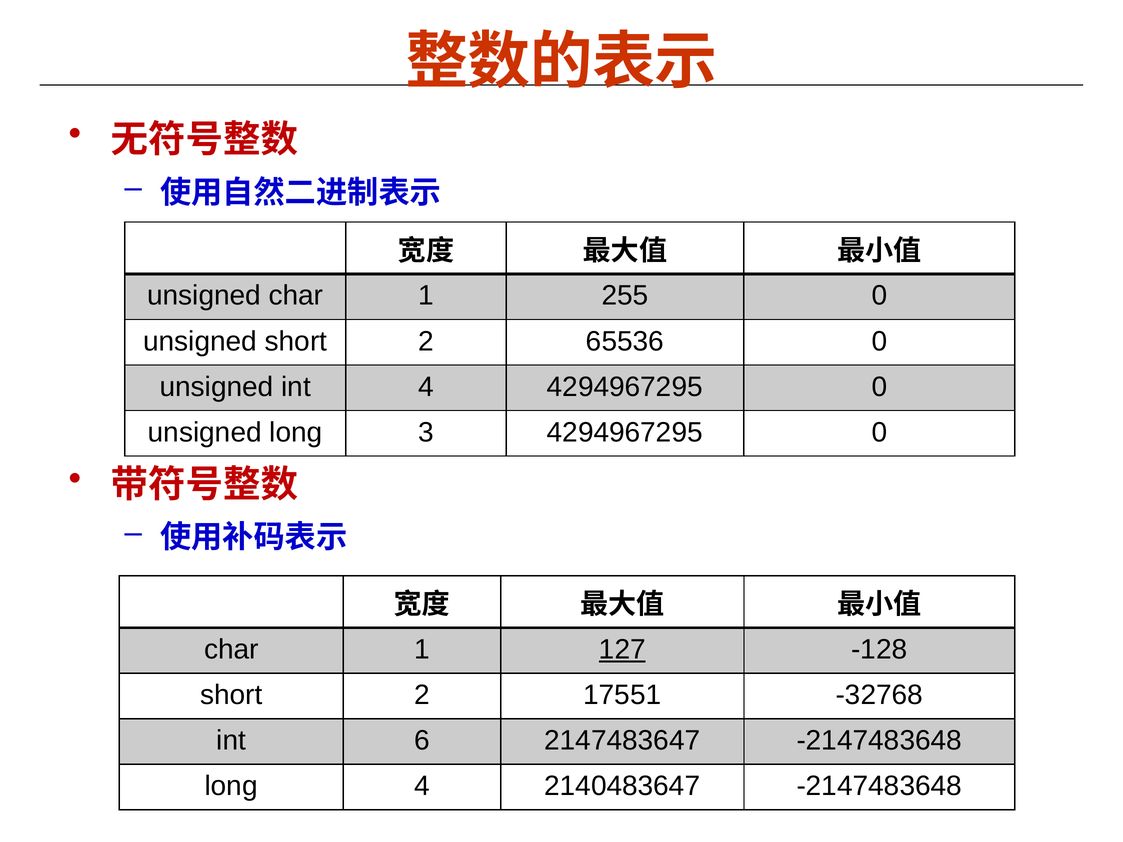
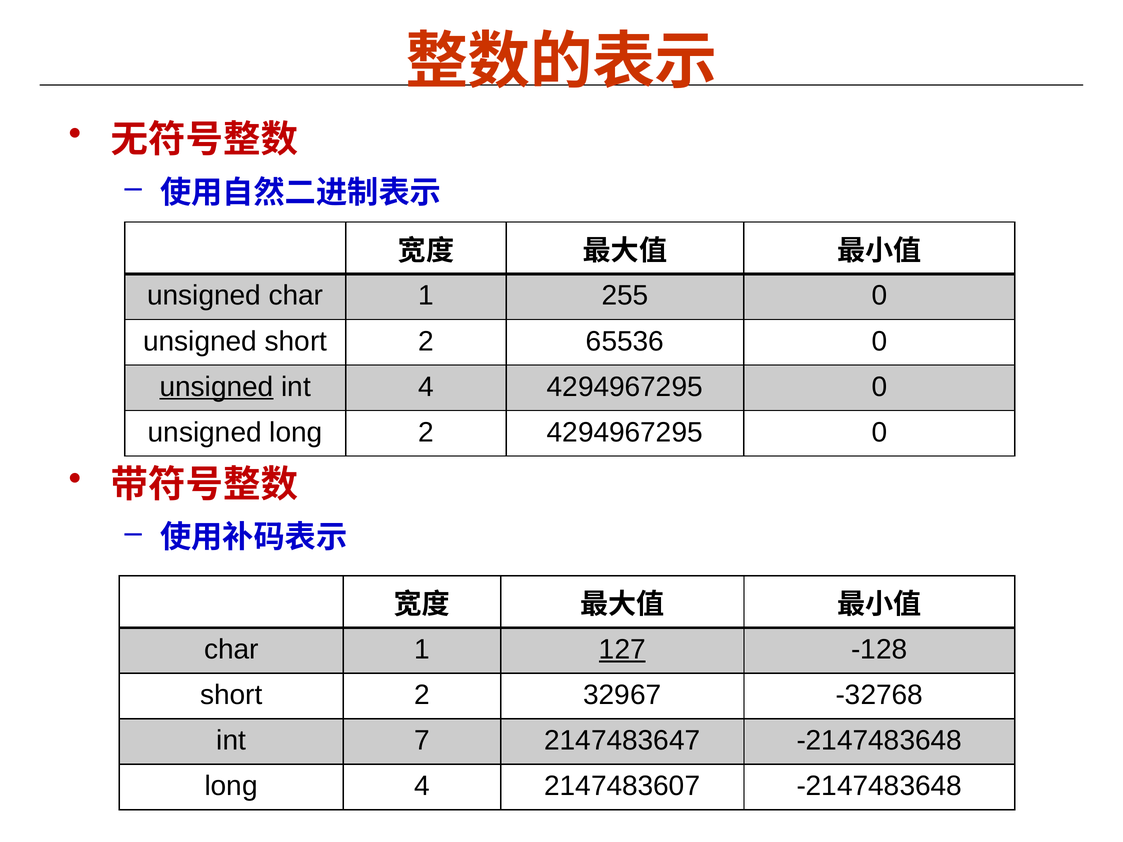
unsigned underline: none -> present (217, 387)
long 3: 3 -> 2 (426, 432)
17551: 17551 -> 32967 (622, 695)
6: 6 -> 7 (422, 741)
2140483647: 2140483647 -> 2147483607 (622, 786)
